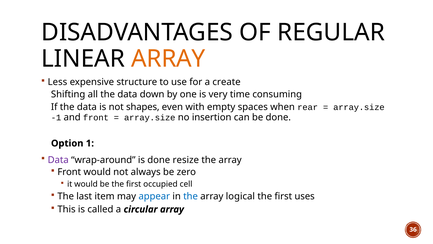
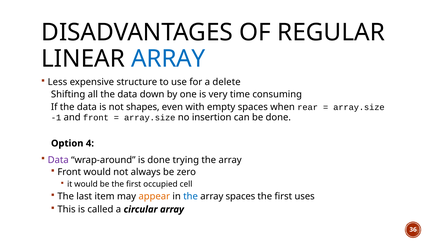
ARRAY colour: orange -> blue (168, 59)
create: create -> delete (227, 82)
1: 1 -> 4 (90, 143)
resize: resize -> trying (186, 160)
appear colour: blue -> orange (154, 196)
array logical: logical -> spaces (240, 196)
